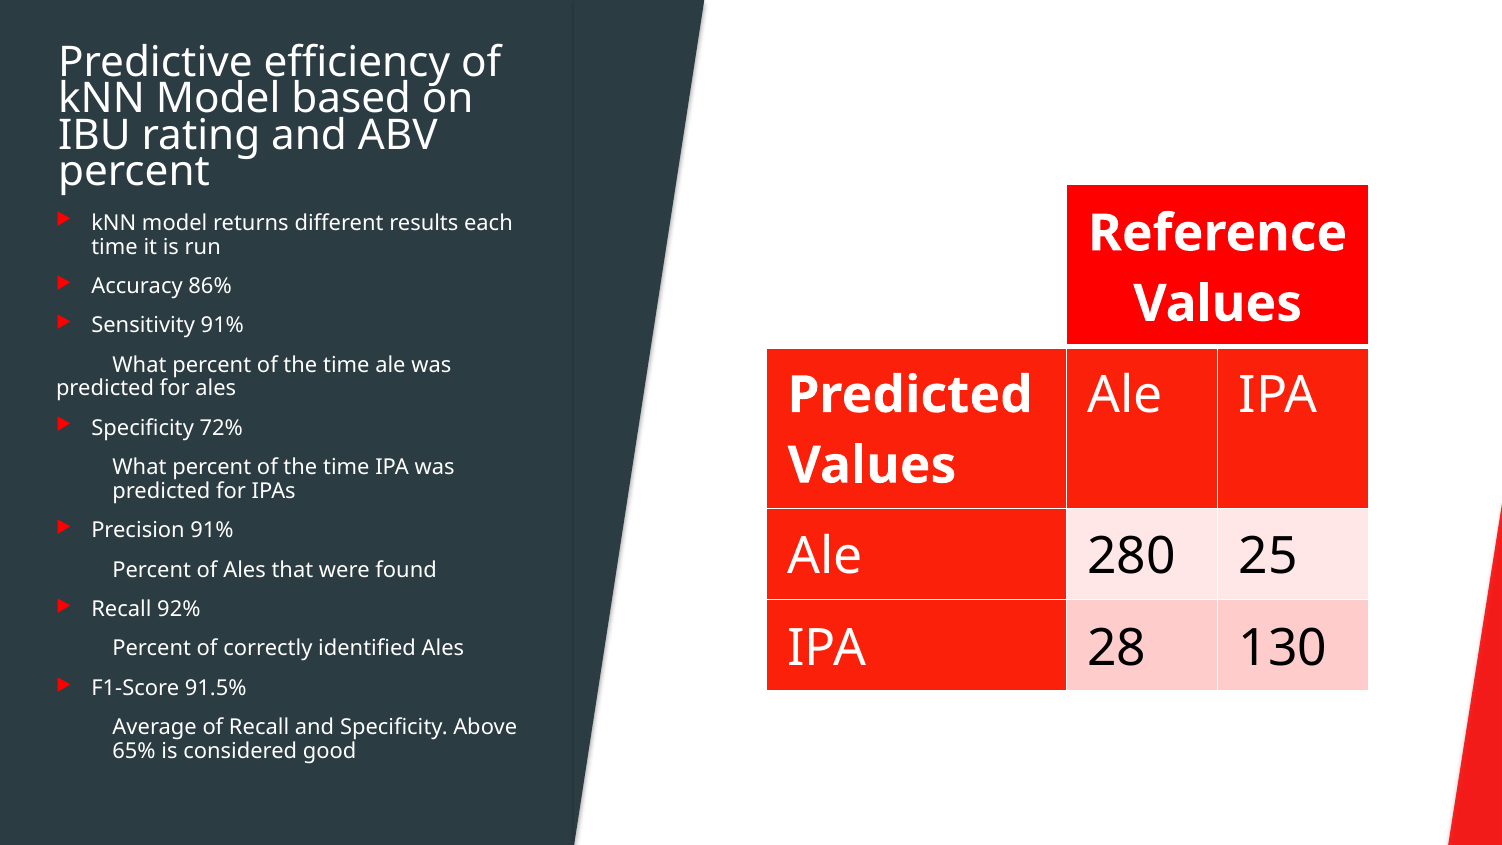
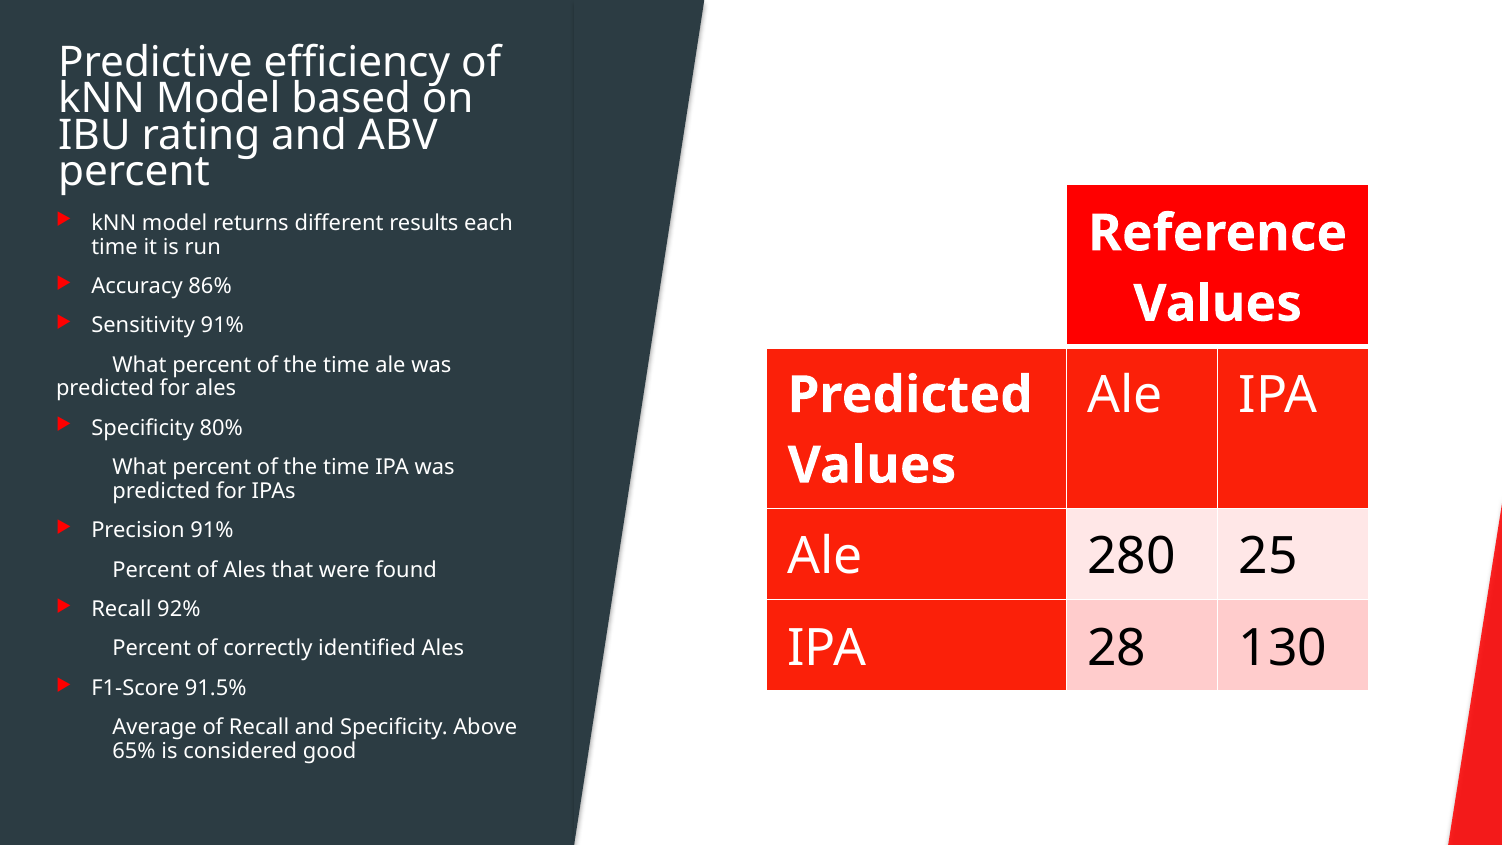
72%: 72% -> 80% (221, 428)
